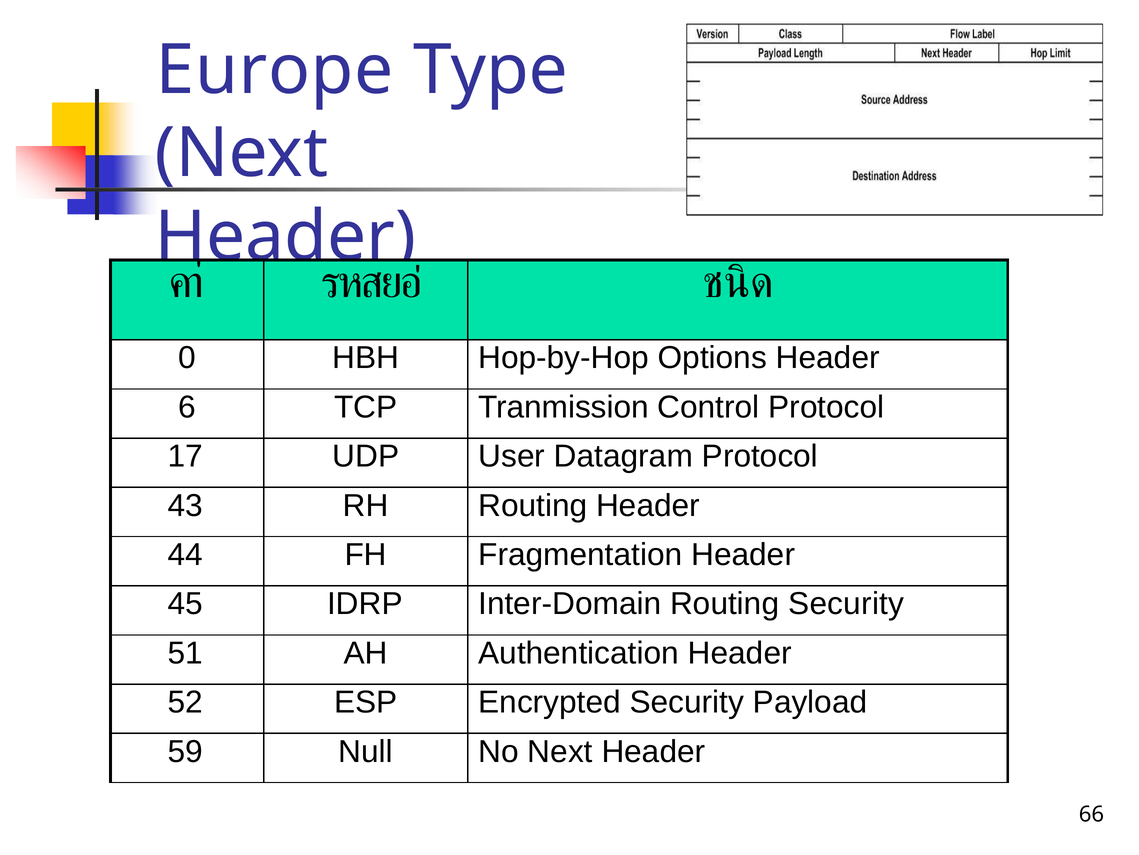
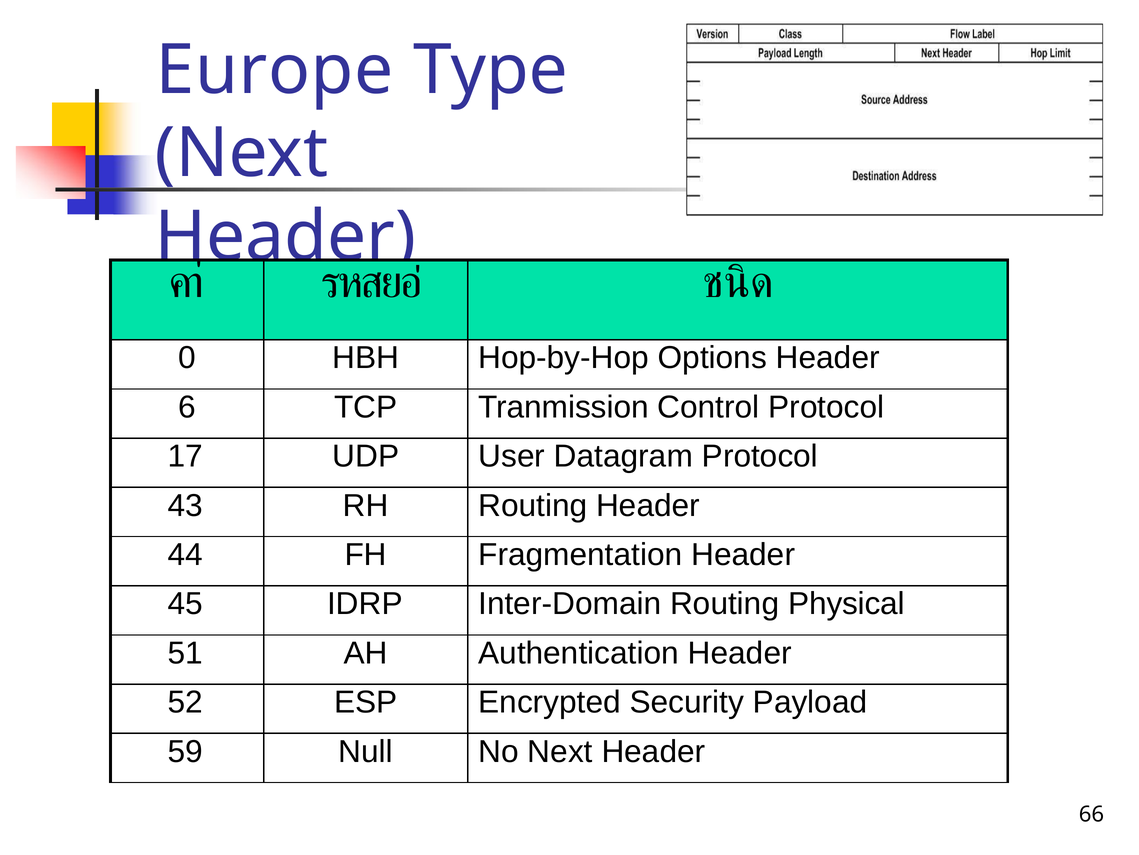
Routing Security: Security -> Physical (846, 603)
